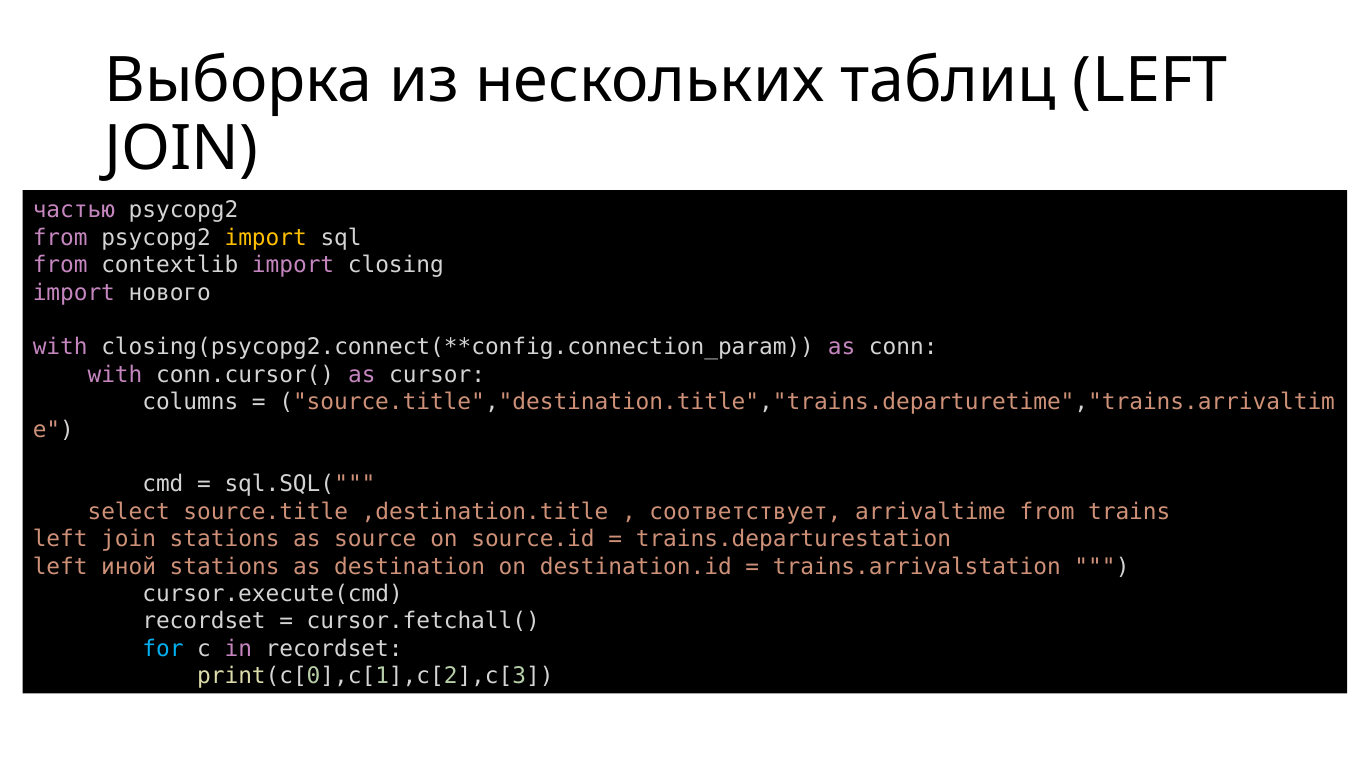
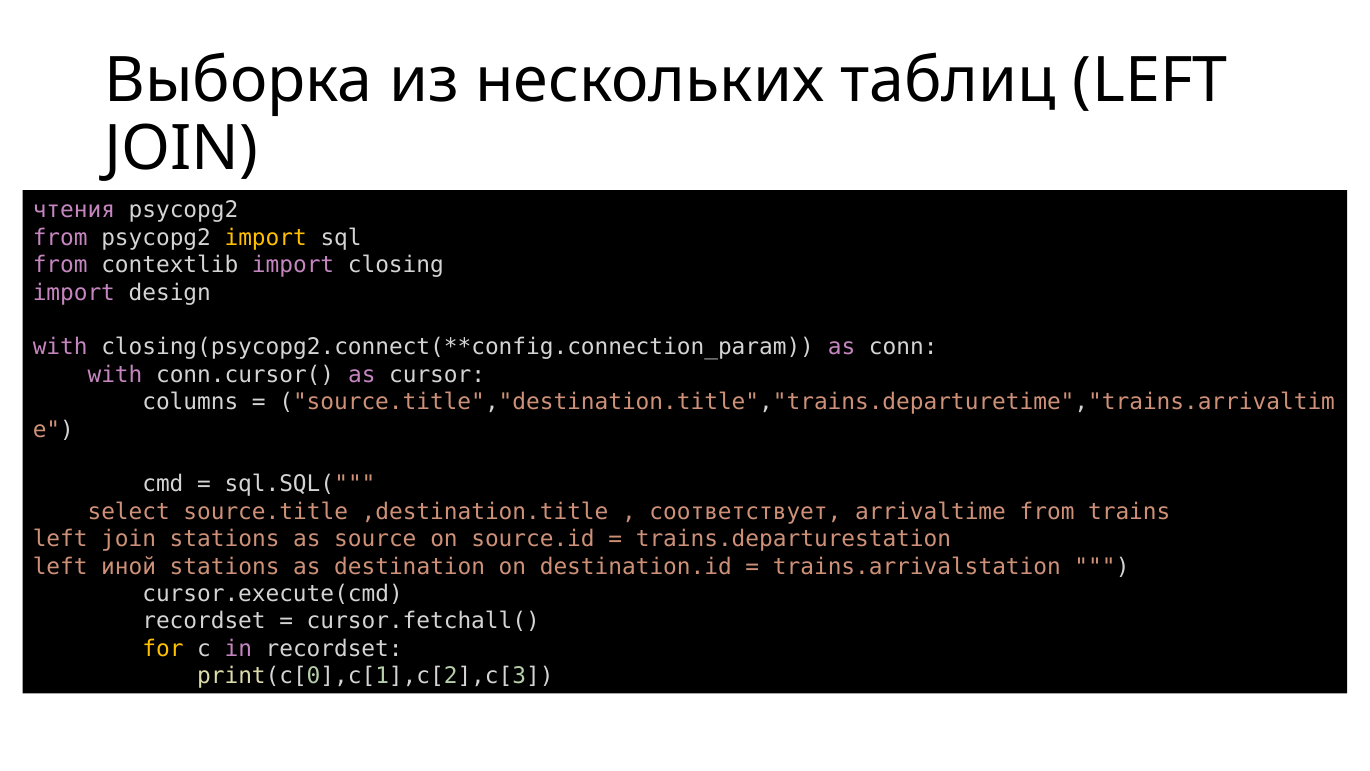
частью: частью -> чтения (74, 210)
нового: нового -> design (170, 292)
for colour: light blue -> yellow (163, 648)
